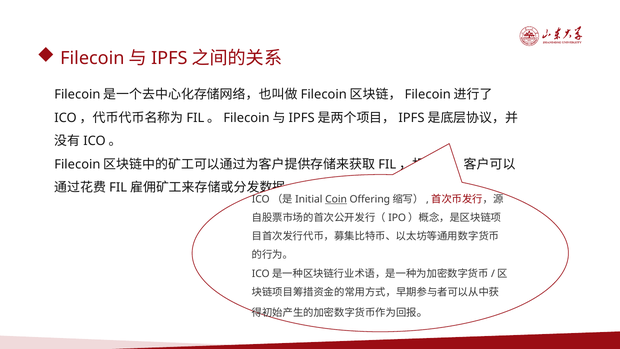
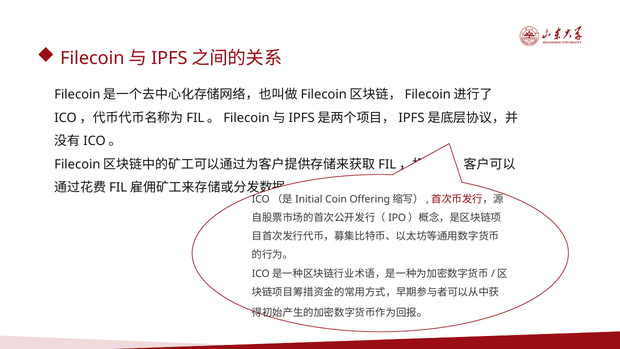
Coin underline: present -> none (336, 199)
